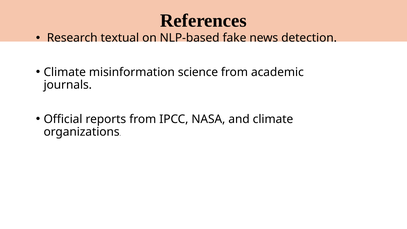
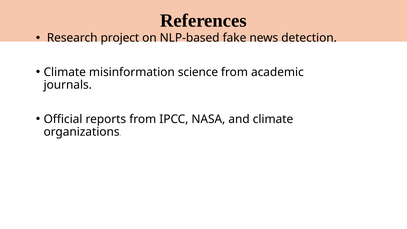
textual: textual -> project (120, 38)
